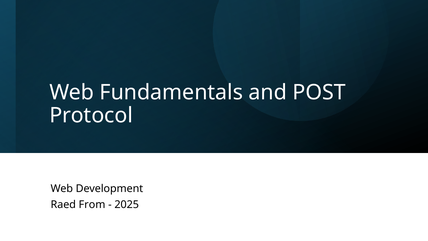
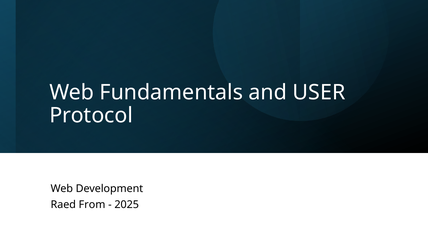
POST: POST -> USER (319, 92)
